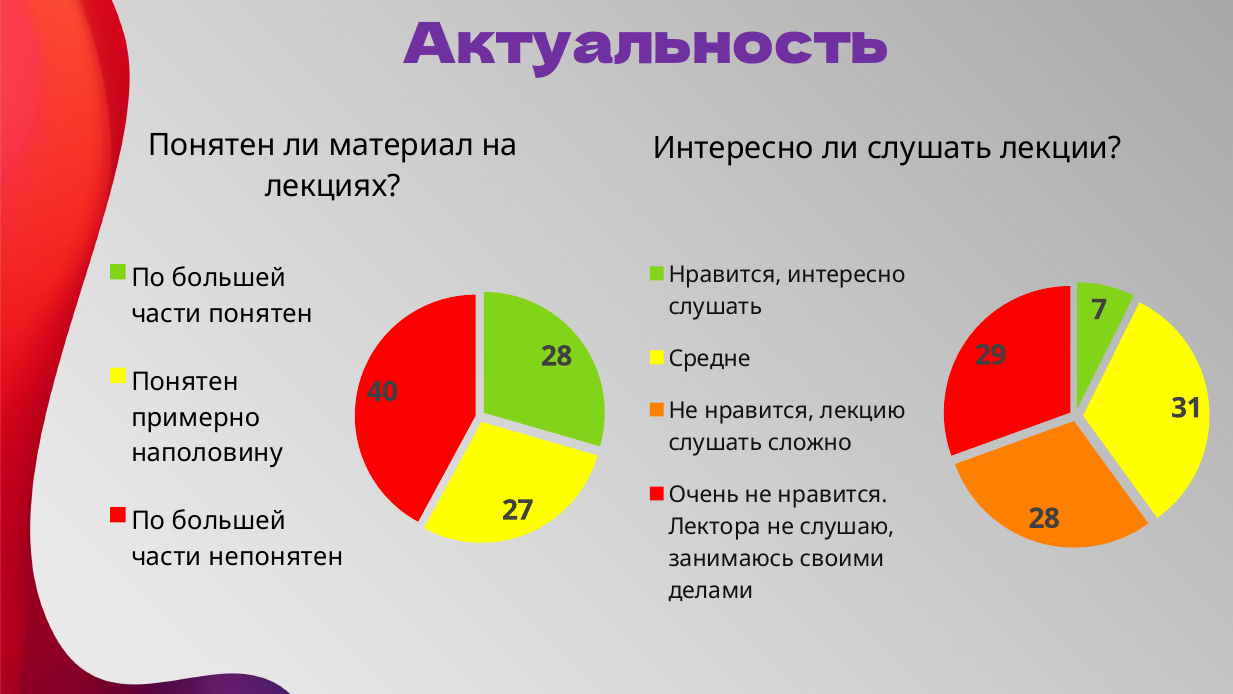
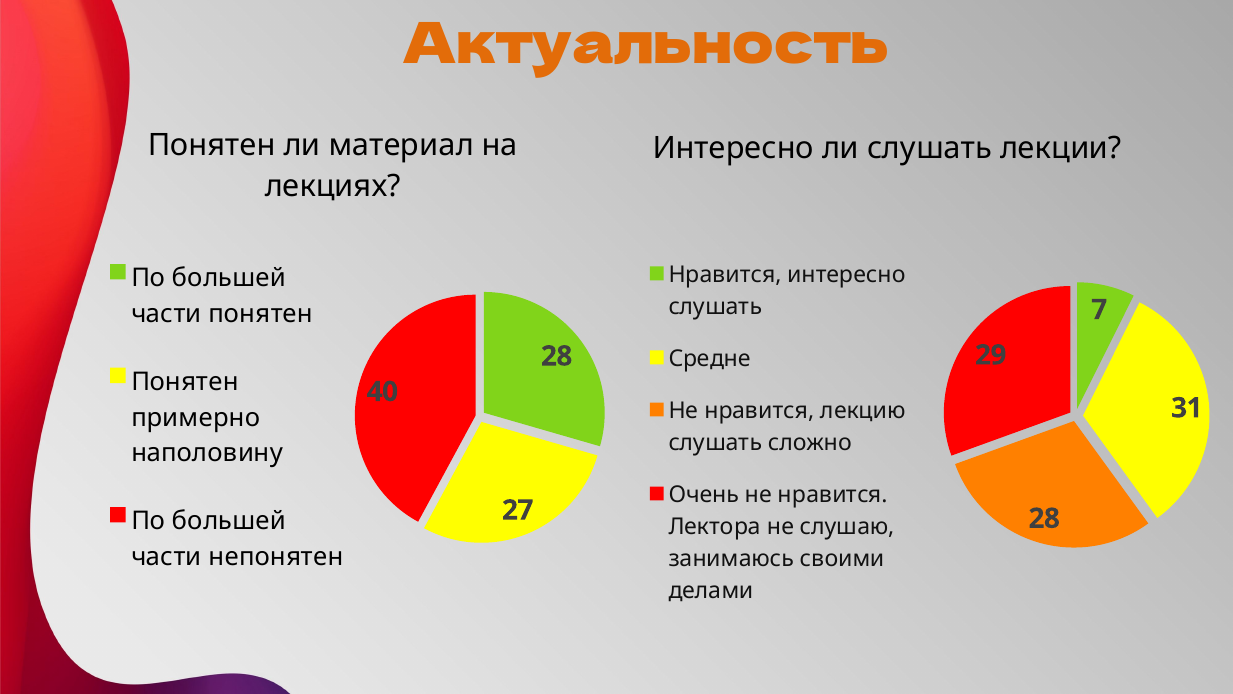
Актуальность colour: purple -> orange (646, 45)
